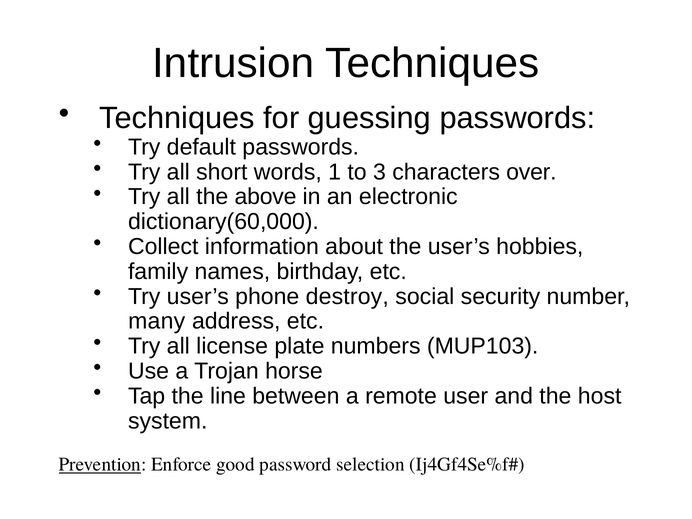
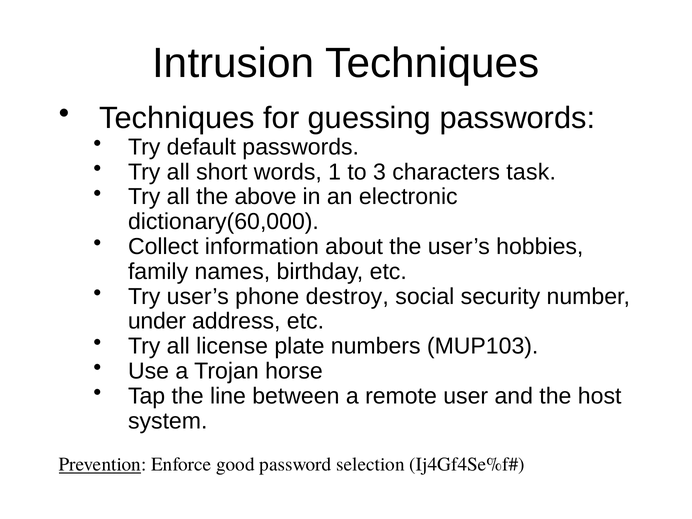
over: over -> task (531, 172)
many: many -> under (157, 321)
